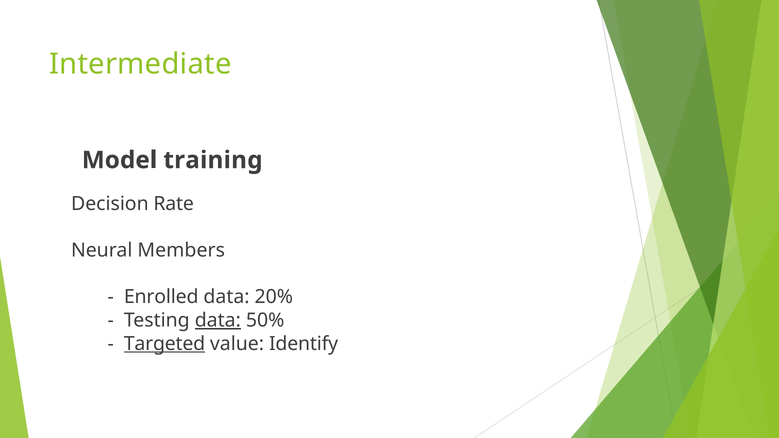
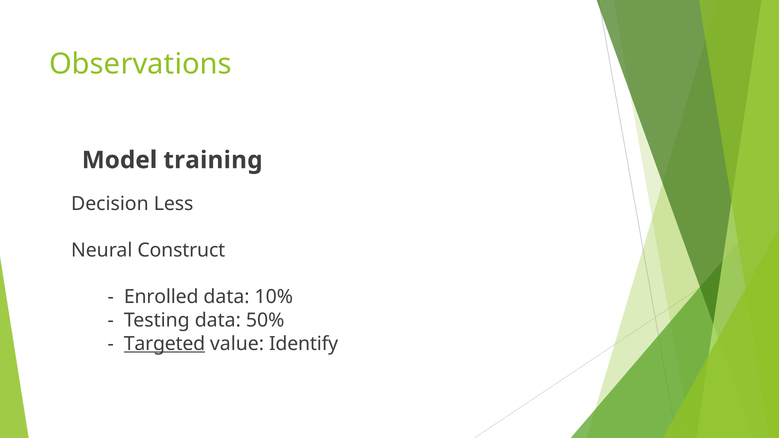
Intermediate: Intermediate -> Observations (140, 64)
Rate: Rate -> Less (174, 204)
Members: Members -> Construct (181, 250)
20%: 20% -> 10% (274, 297)
data underline: present -> none (218, 321)
